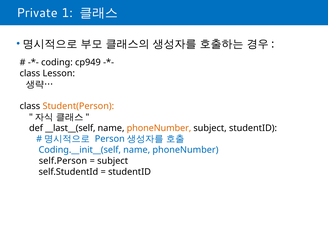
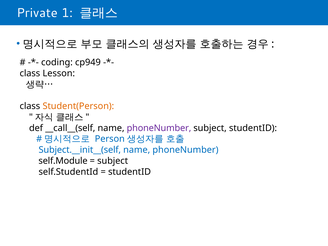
__last__(self: __last__(self -> __call__(self (70, 128)
phoneNumber colour: orange -> purple (159, 128)
Coding.__init__(self: Coding.__init__(self -> Subject.__init__(self (80, 150)
self.Person: self.Person -> self.Module (63, 161)
